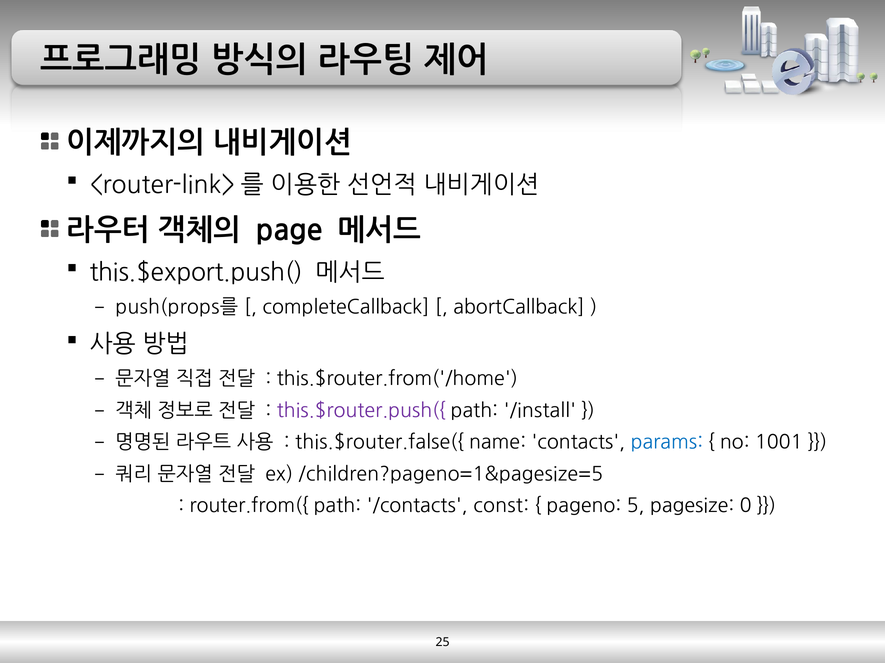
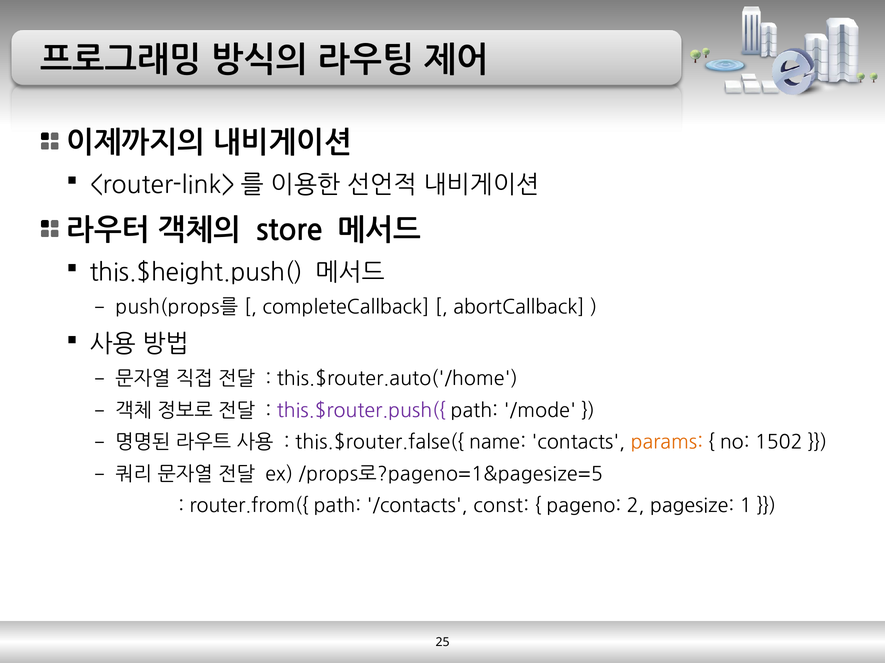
page: page -> store (289, 231)
this.$export.push(: this.$export.push( -> this.$height.push( (196, 273)
this.$router.from('/home: this.$router.from('/home -> this.$router.auto('/home (397, 379)
/install: /install -> /mode (540, 411)
params colour: blue -> orange (667, 443)
1001: 1001 -> 1502 (779, 443)
/children?pageno=1&pagesize=5: /children?pageno=1&pagesize=5 -> /props로?pageno=1&pagesize=5 (451, 475)
5: 5 -> 2 (636, 506)
0: 0 -> 1 (746, 506)
